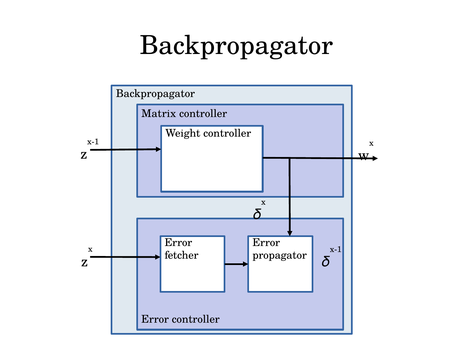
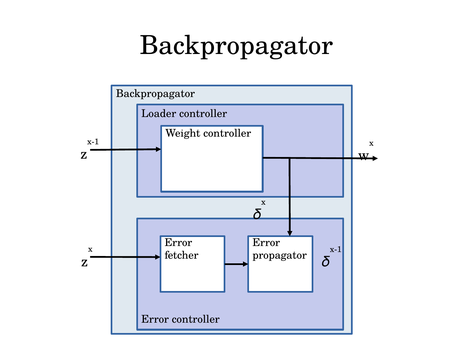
Matrix: Matrix -> Loader (159, 114)
